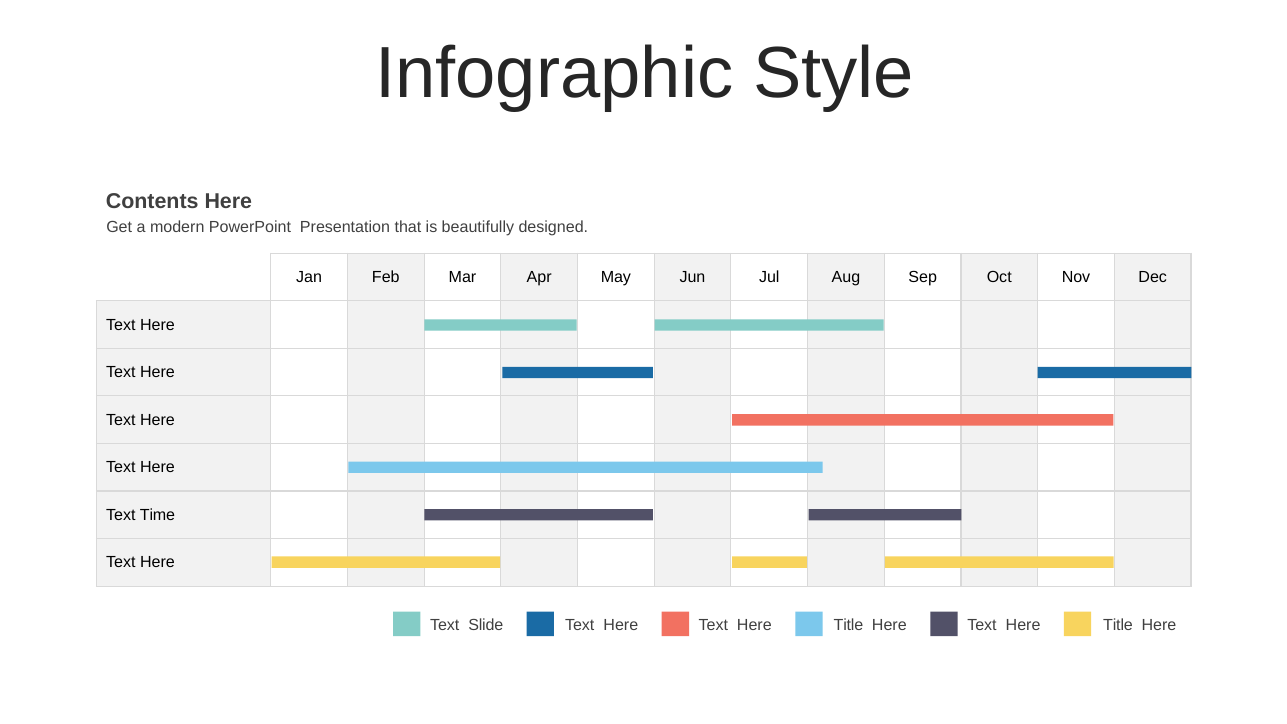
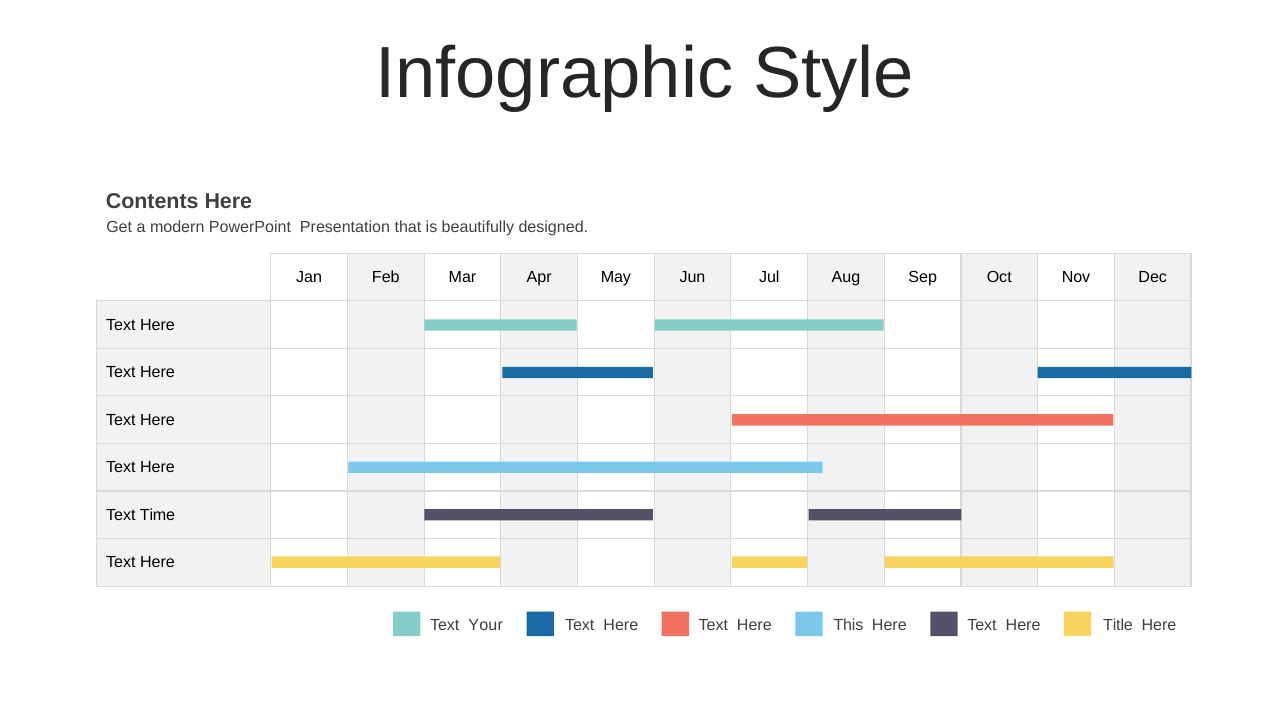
Slide: Slide -> Your (486, 625)
Title: Title -> This (848, 625)
